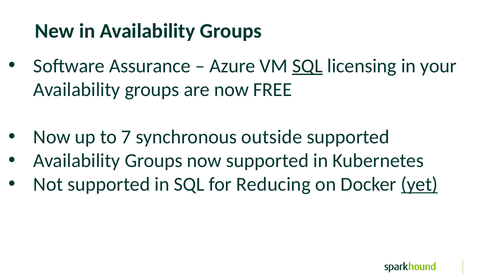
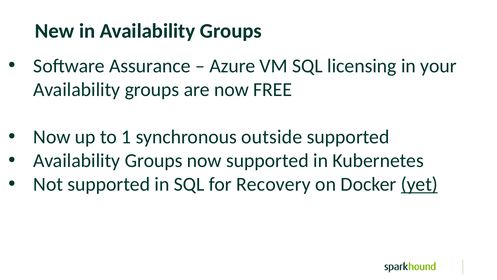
SQL underline: present -> none (307, 66)
7: 7 -> 1 (126, 137)
Reducing: Reducing -> Recovery (273, 184)
